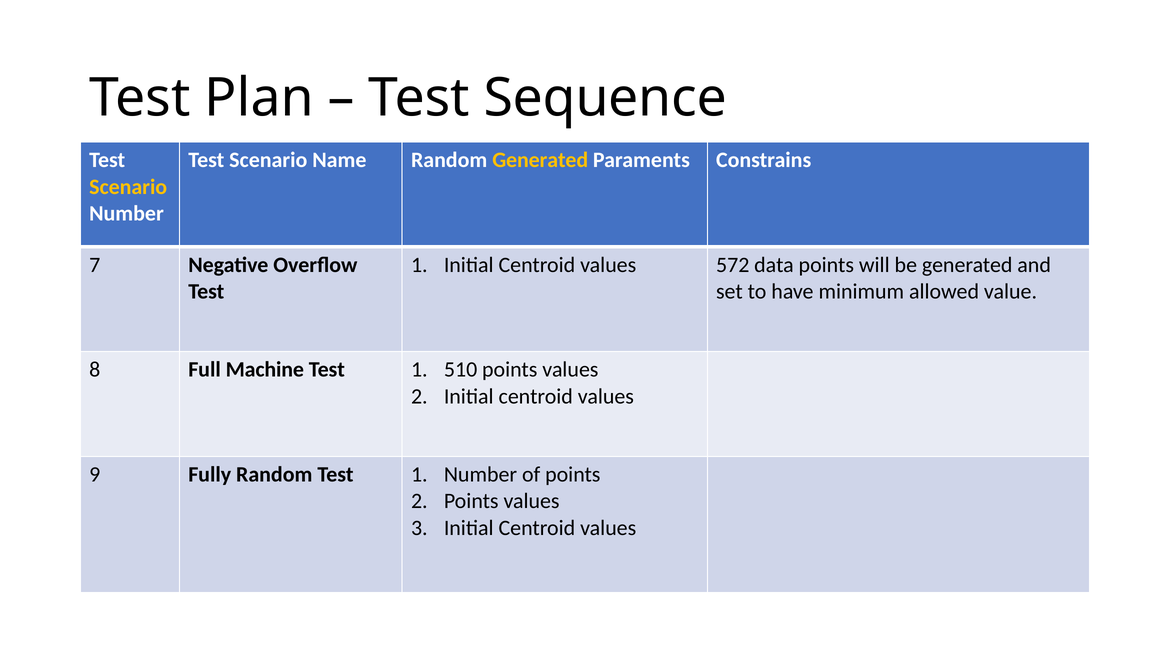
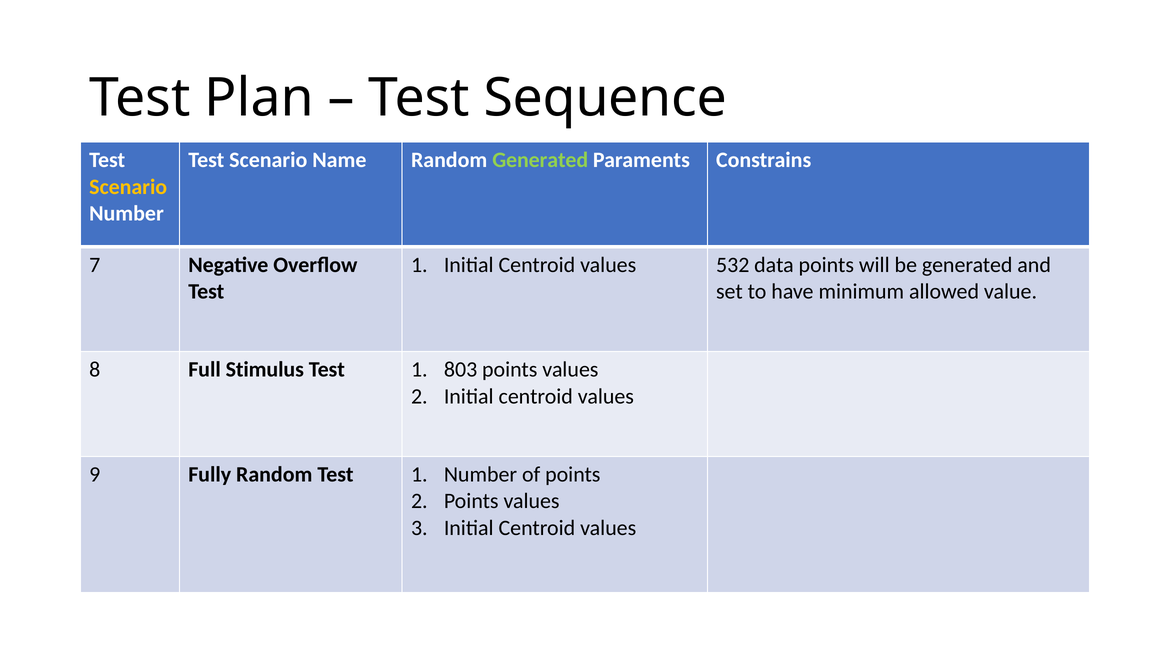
Generated colour: yellow -> light green (540, 160)
572: 572 -> 532 (733, 265)
Machine: Machine -> Stimulus (265, 370)
510: 510 -> 803 (461, 370)
